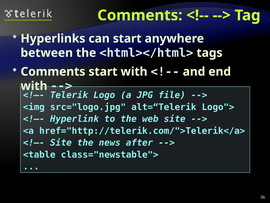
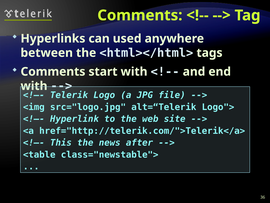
can start: start -> used (127, 38)
Site: Site -> This (61, 142)
